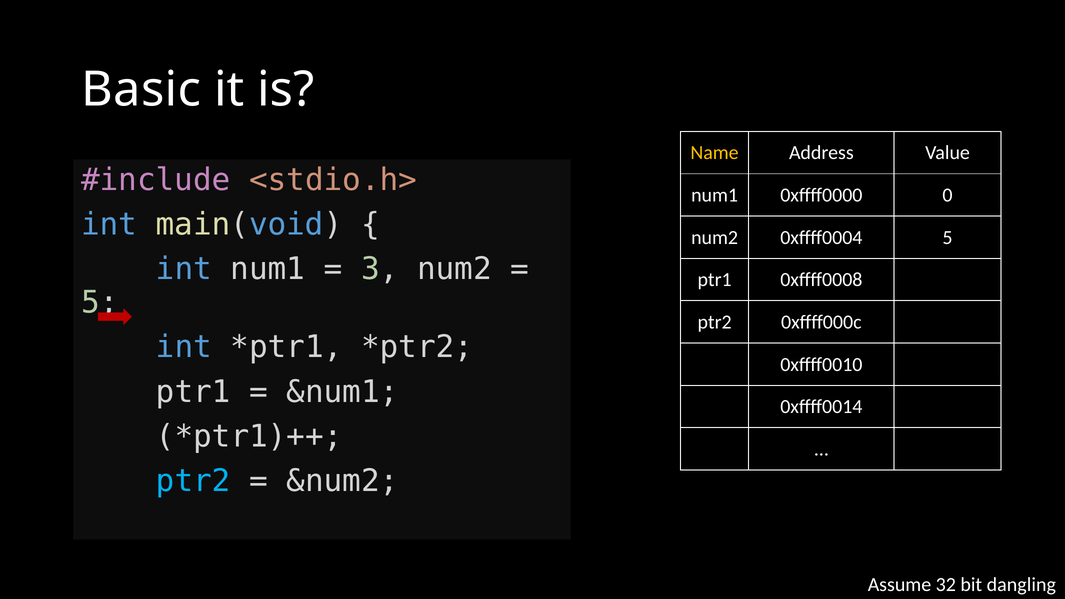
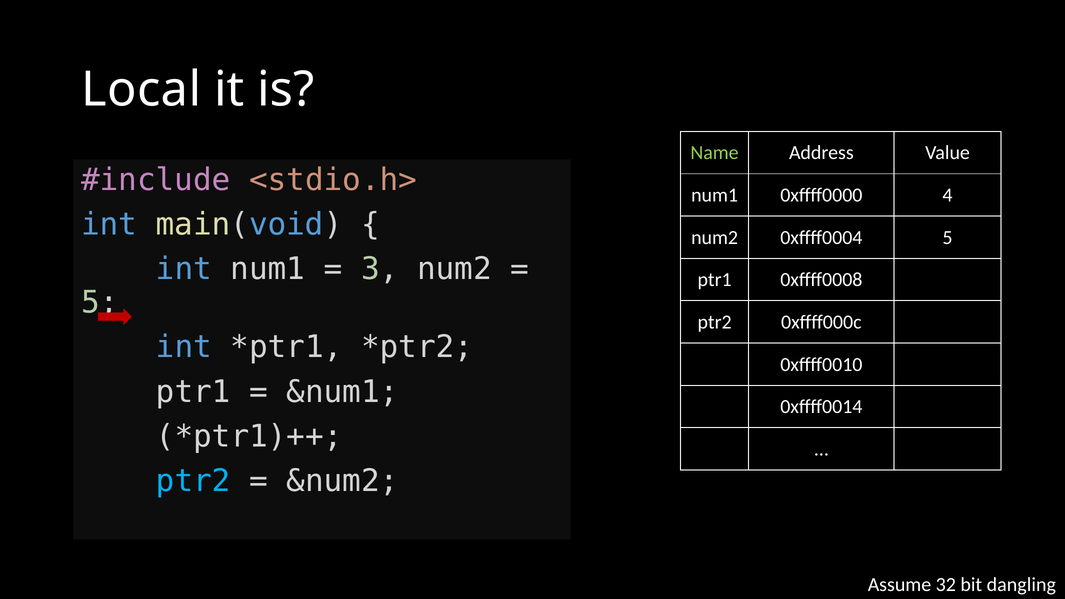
Basic: Basic -> Local (141, 89)
Name colour: yellow -> light green (715, 153)
0: 0 -> 4 (948, 195)
